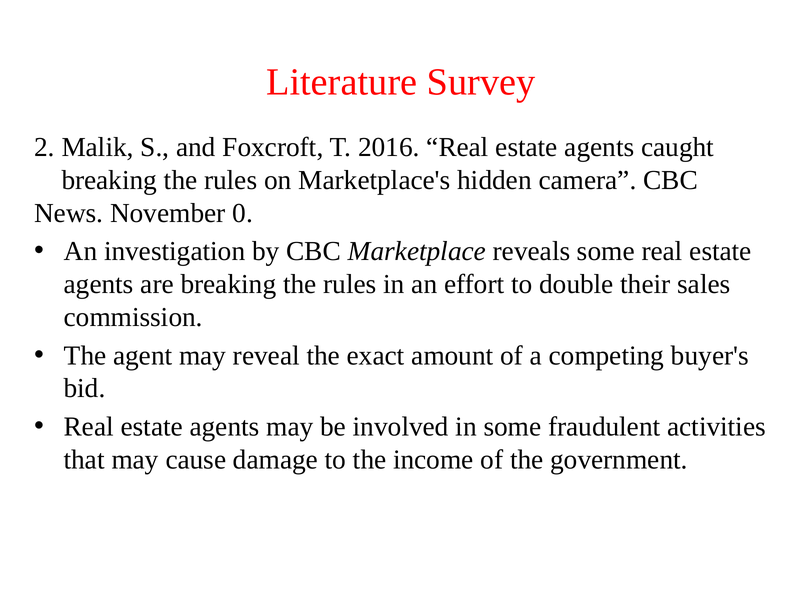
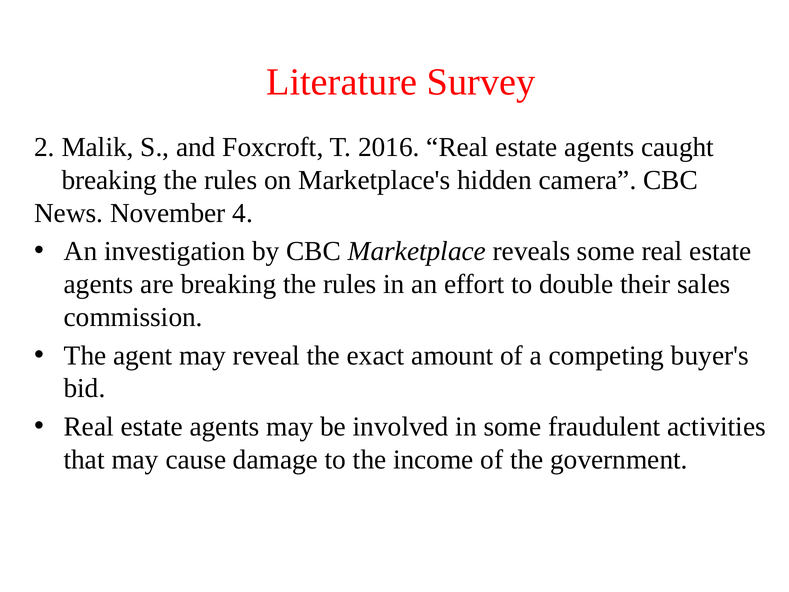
0: 0 -> 4 (243, 213)
